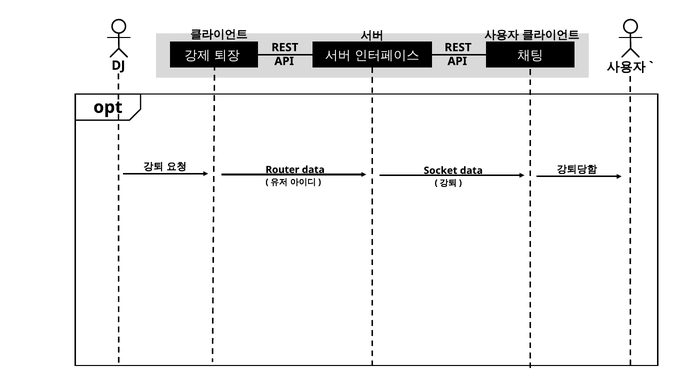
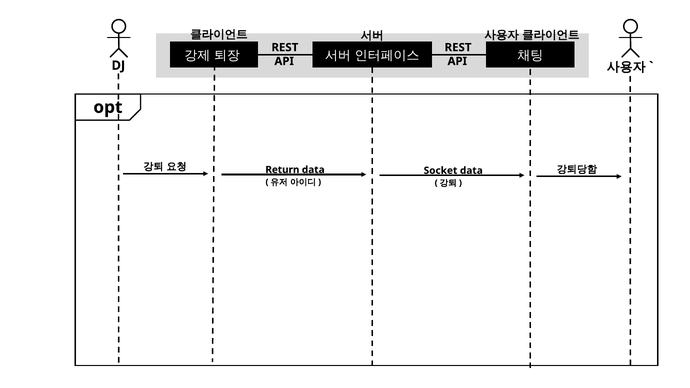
Router: Router -> Return (282, 170)
